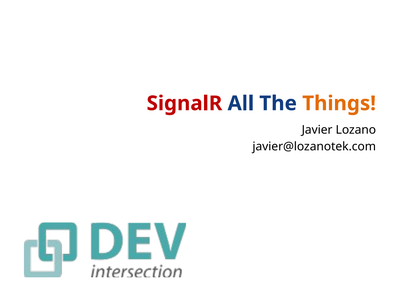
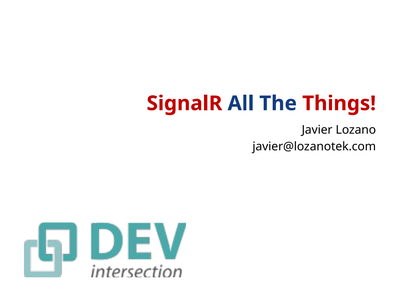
Things colour: orange -> red (339, 103)
